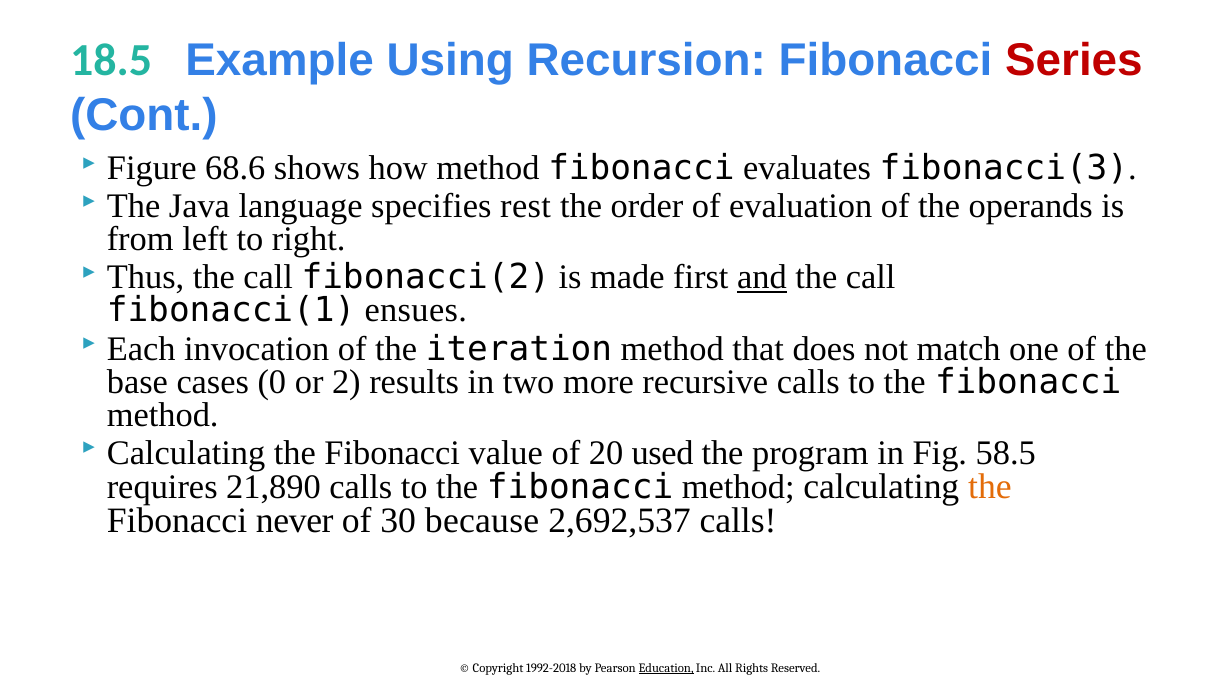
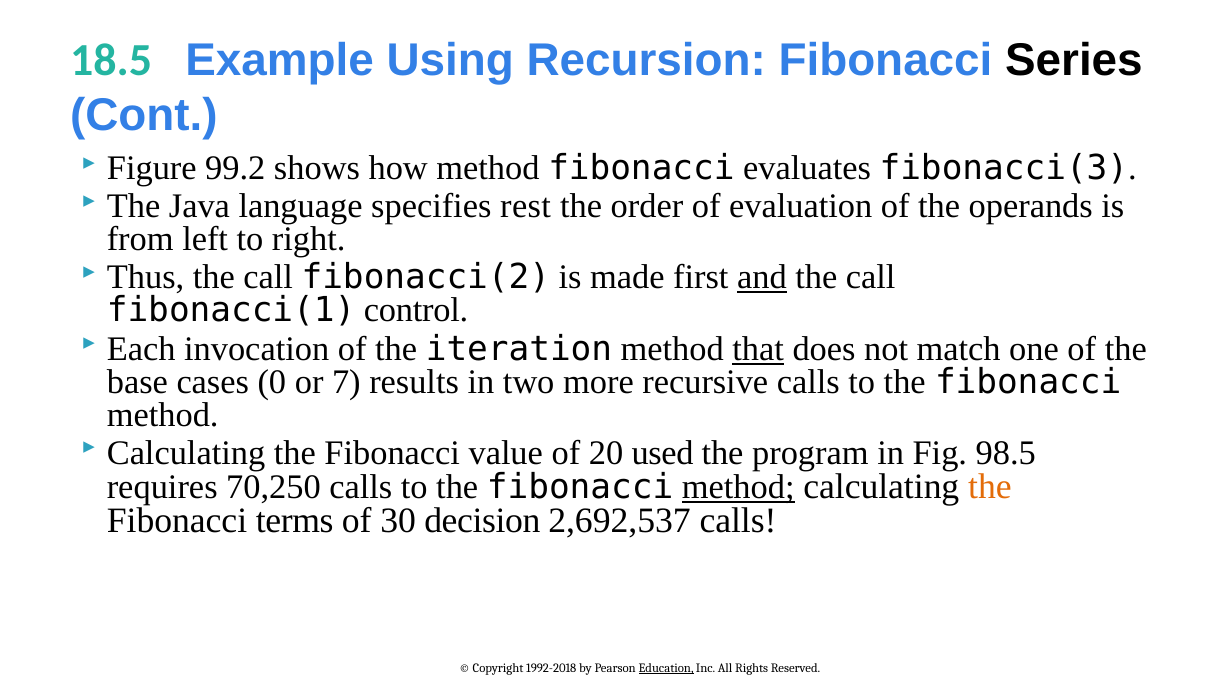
Series colour: red -> black (1074, 61)
68.6: 68.6 -> 99.2 (235, 168)
ensues: ensues -> control (416, 311)
that underline: none -> present (758, 349)
2: 2 -> 7 (346, 382)
58.5: 58.5 -> 98.5 (1006, 453)
21,890: 21,890 -> 70,250 (273, 487)
method underline: none -> present (738, 487)
never: never -> terms (295, 521)
because: because -> decision (482, 521)
